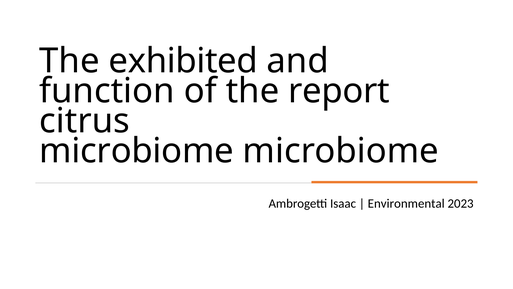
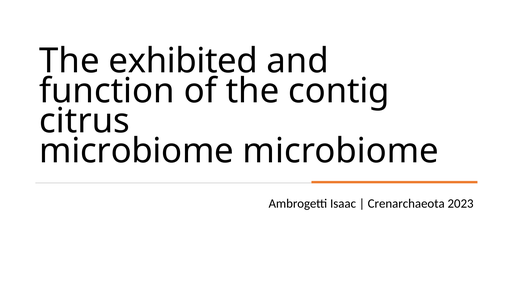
report: report -> contig (339, 91)
Environmental: Environmental -> Crenarchaeota (406, 203)
